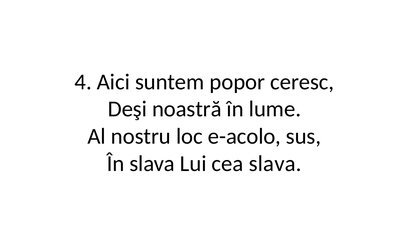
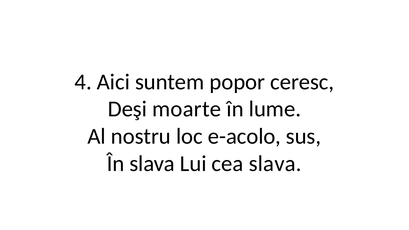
noastră: noastră -> moarte (187, 109)
